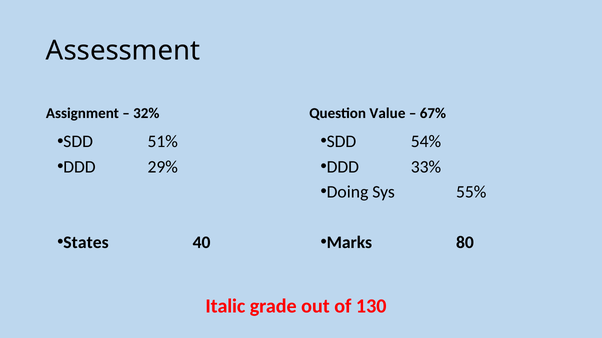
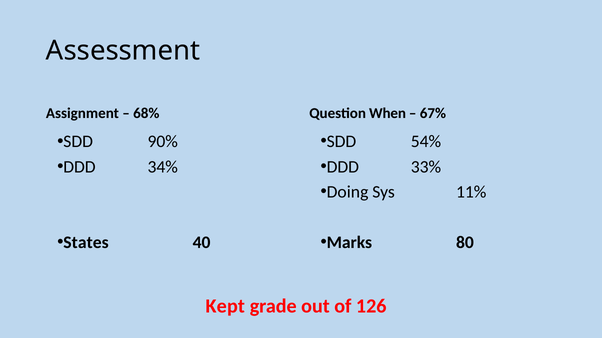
32%: 32% -> 68% (146, 113)
Value: Value -> When (388, 113)
51%: 51% -> 90% (163, 142)
29%: 29% -> 34% (163, 167)
55%: 55% -> 11% (471, 192)
Italic: Italic -> Kept (225, 307)
130: 130 -> 126 (371, 307)
